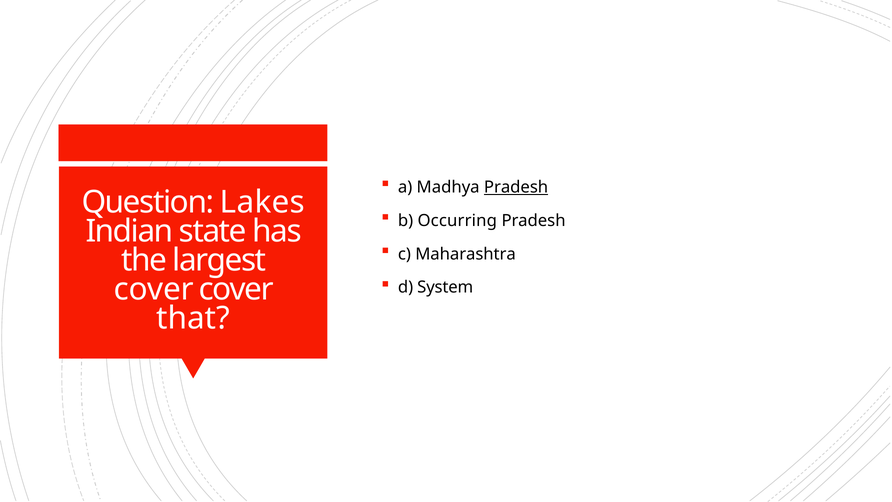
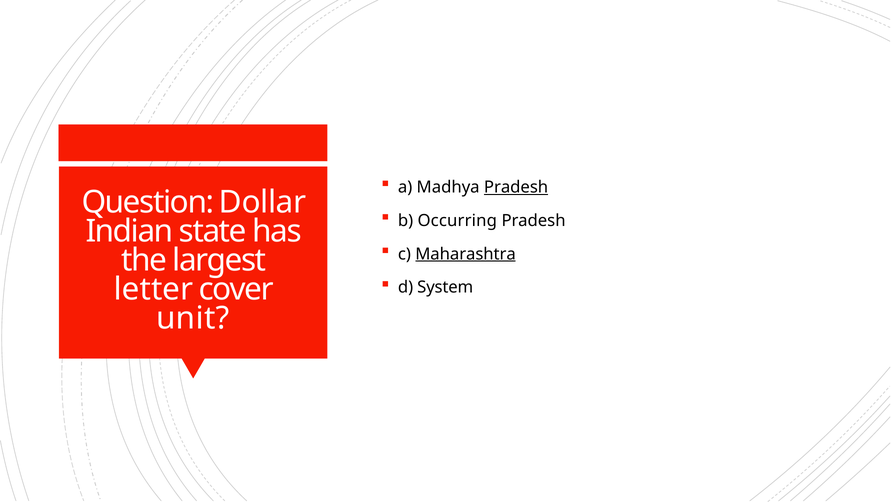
Lakes: Lakes -> Dollar (263, 202)
Maharashtra underline: none -> present (466, 254)
cover: cover -> letter (153, 289)
that: that -> unit (193, 318)
